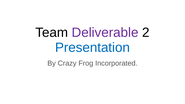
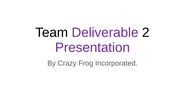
Presentation colour: blue -> purple (92, 47)
